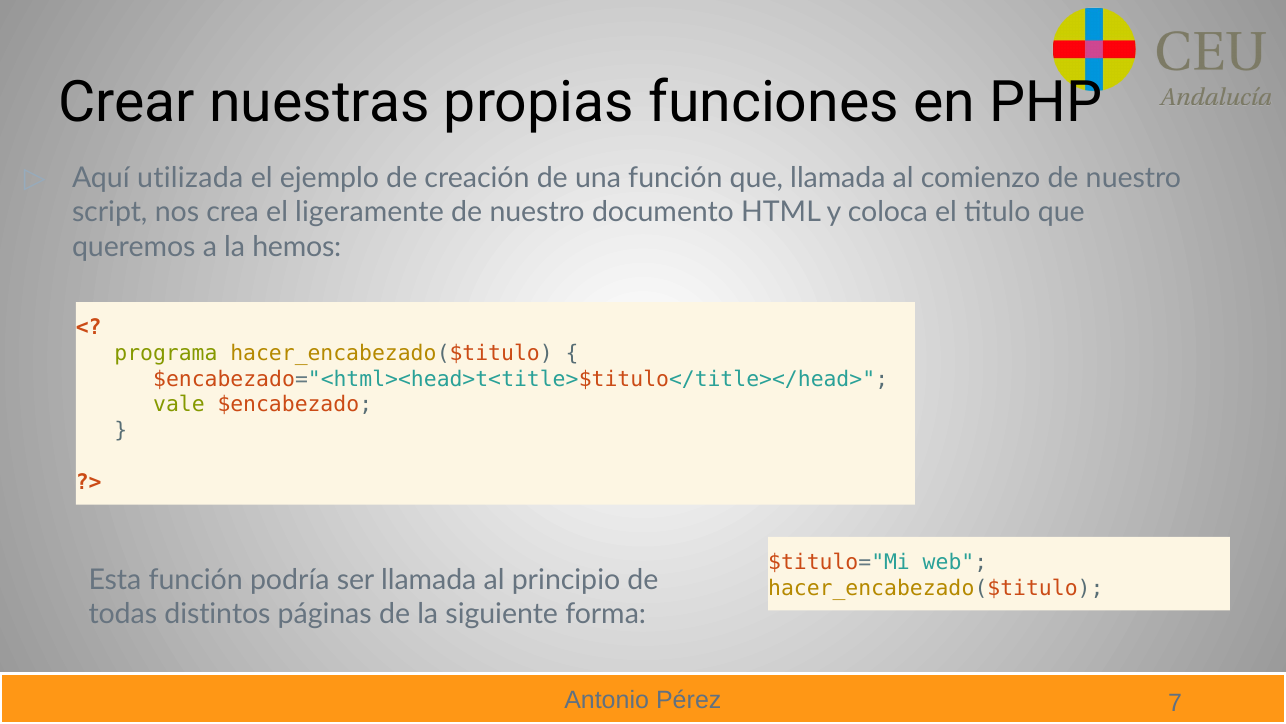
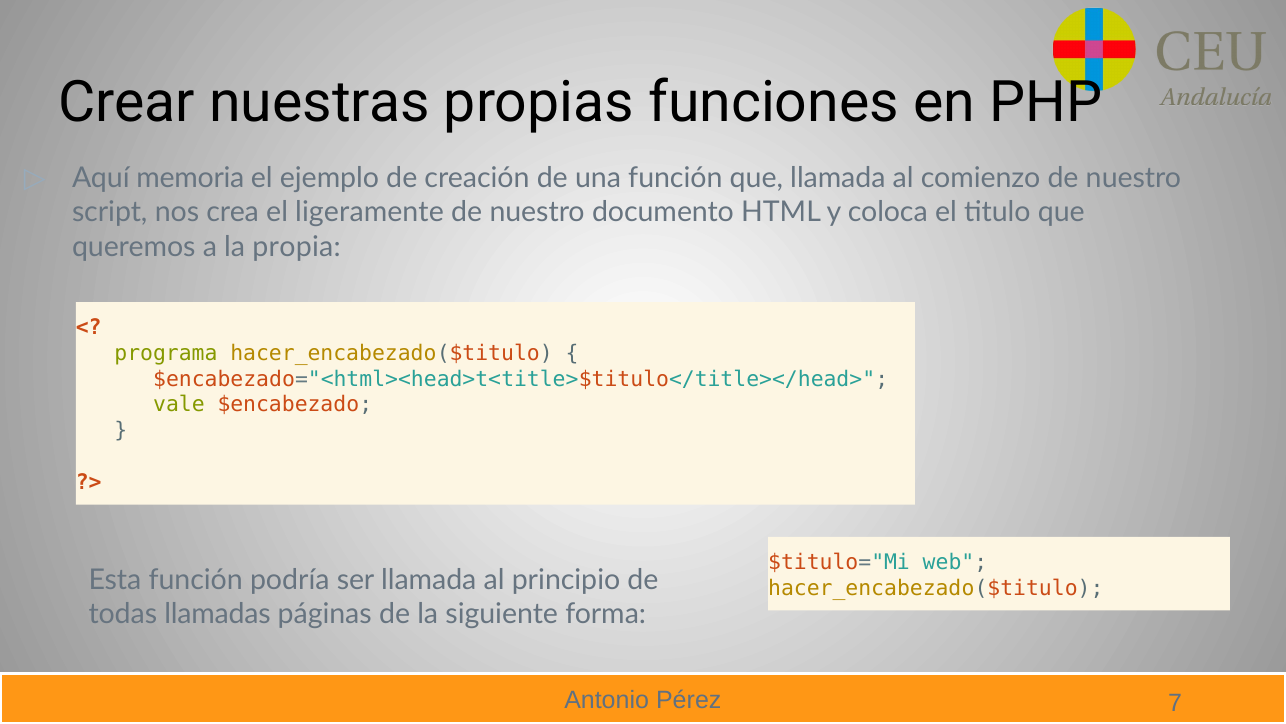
utilizada: utilizada -> memoria (190, 178)
hemos: hemos -> propia (297, 247)
distintos: distintos -> llamadas (218, 614)
